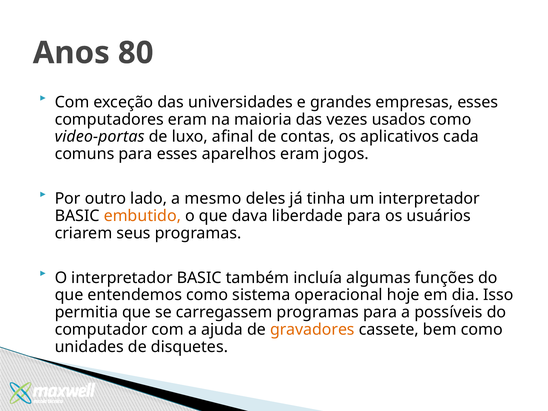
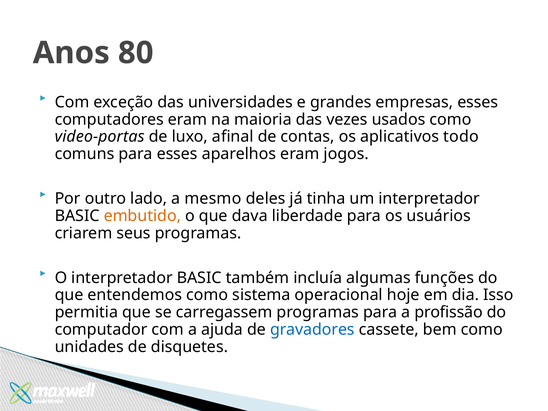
cada: cada -> todo (461, 137)
possíveis: possíveis -> profissão (449, 312)
gravadores colour: orange -> blue (312, 330)
